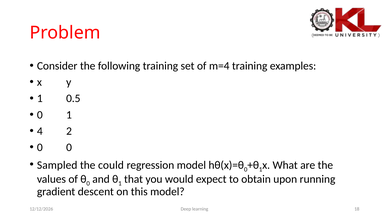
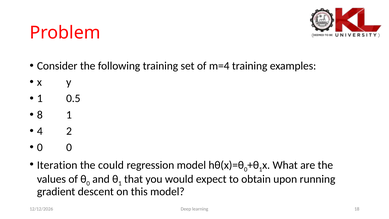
0: 0 -> 8 (40, 115)
Sampled: Sampled -> Iteration (57, 165)
